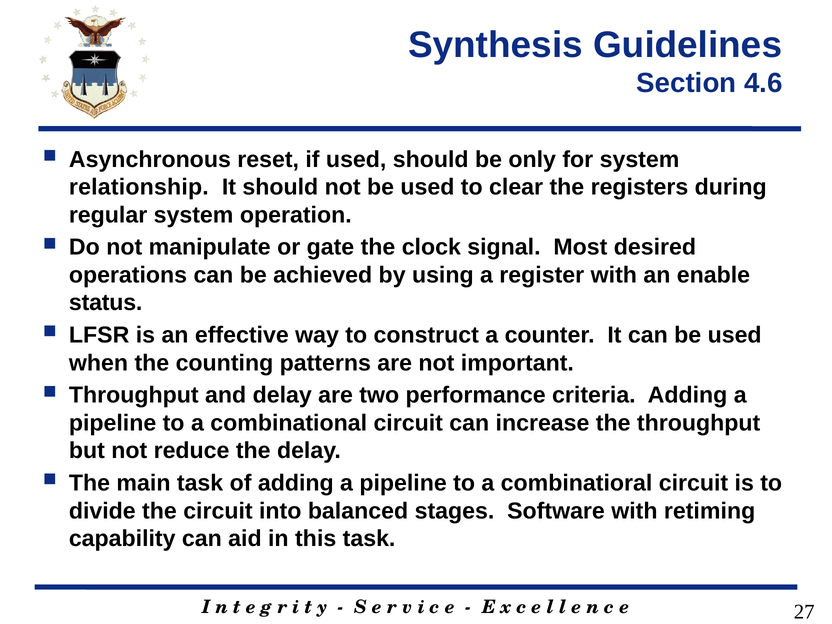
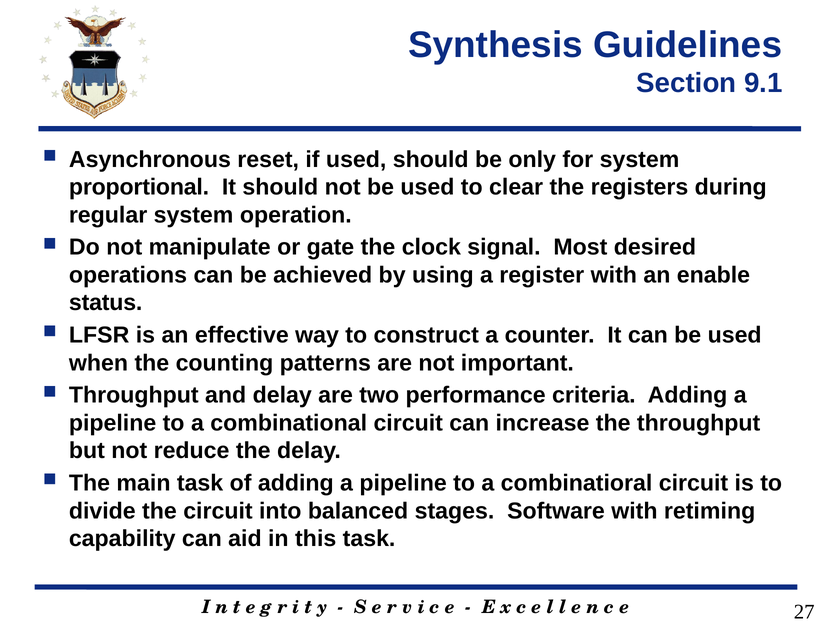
4.6: 4.6 -> 9.1 (763, 83)
relationship: relationship -> proportional (139, 187)
